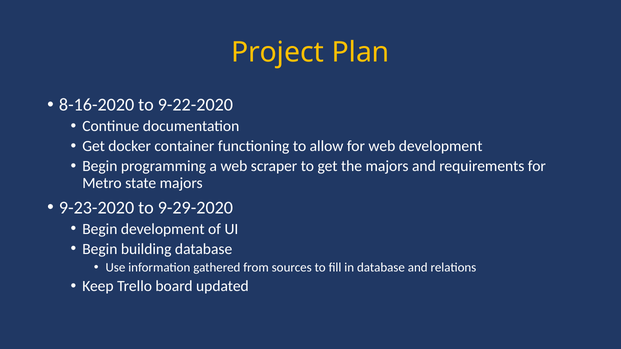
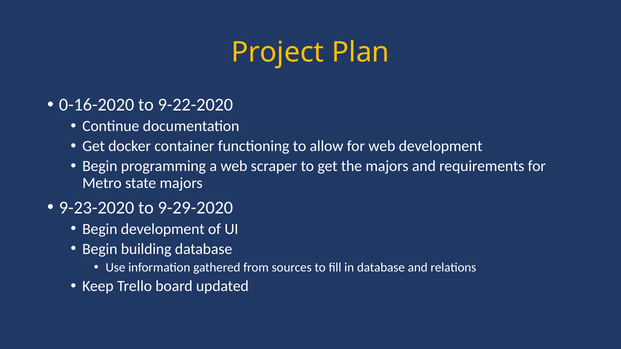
8-16-2020: 8-16-2020 -> 0-16-2020 (97, 105)
